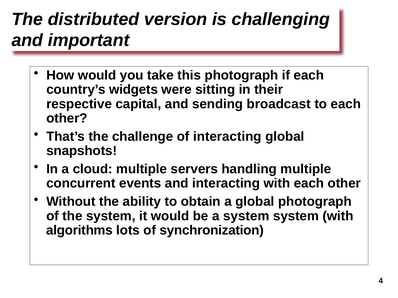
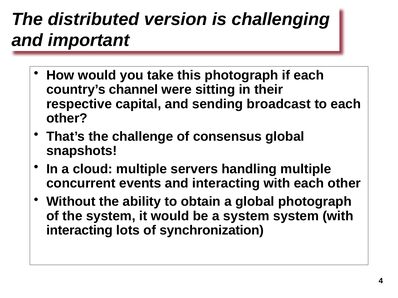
widgets: widgets -> channel (134, 90)
of interacting: interacting -> consensus (227, 137)
algorithms: algorithms -> interacting (79, 231)
